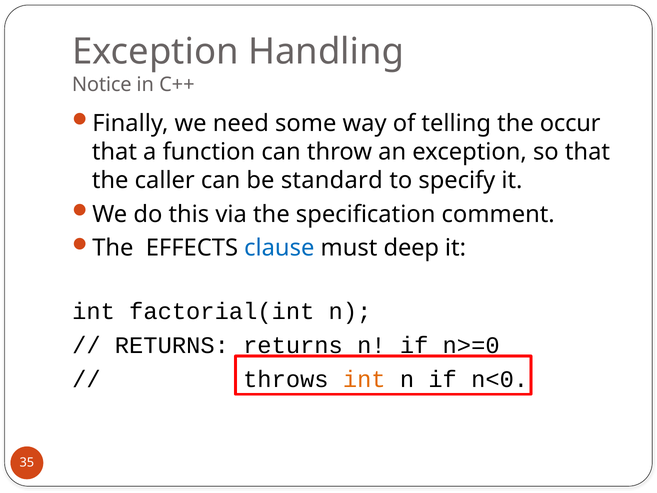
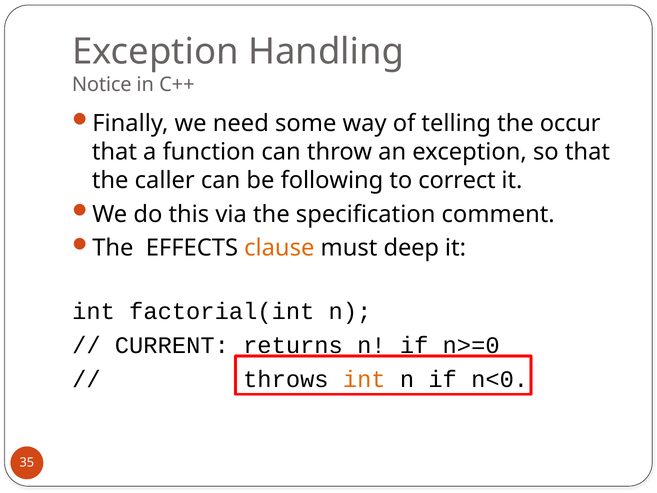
standard: standard -> following (332, 180)
specify: specify -> correct (457, 180)
clause colour: blue -> orange (279, 248)
RETURNS: RETURNS -> CURRENT (172, 345)
